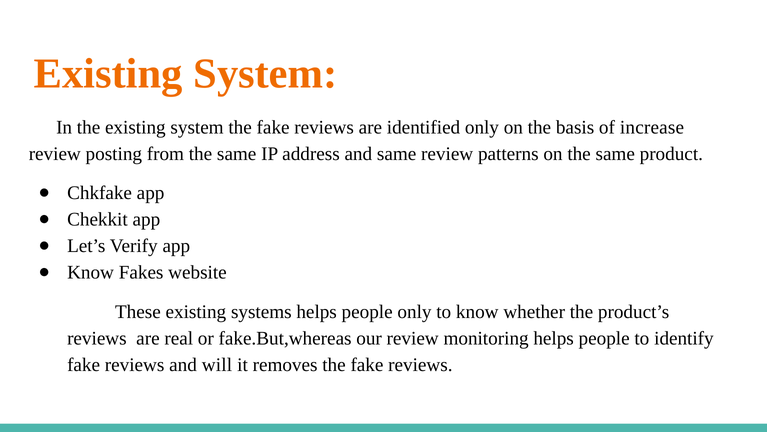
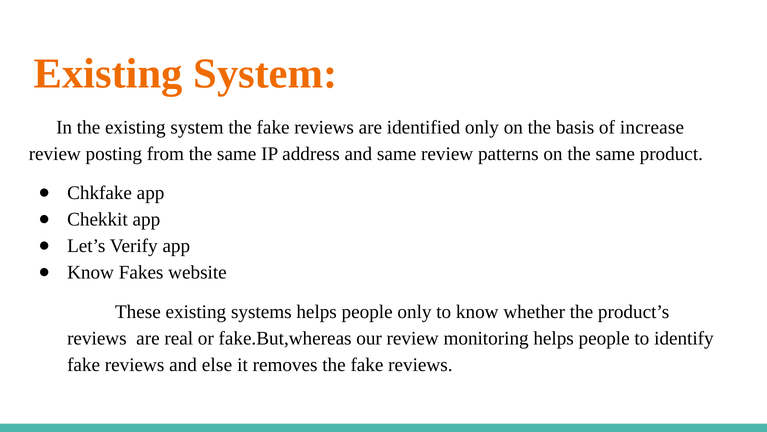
will: will -> else (217, 364)
